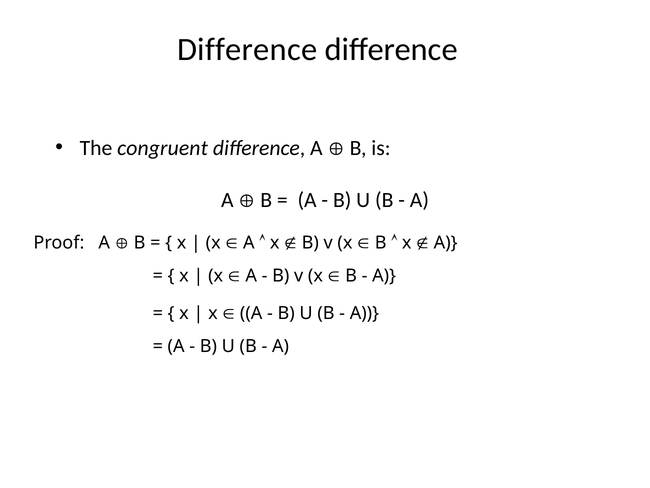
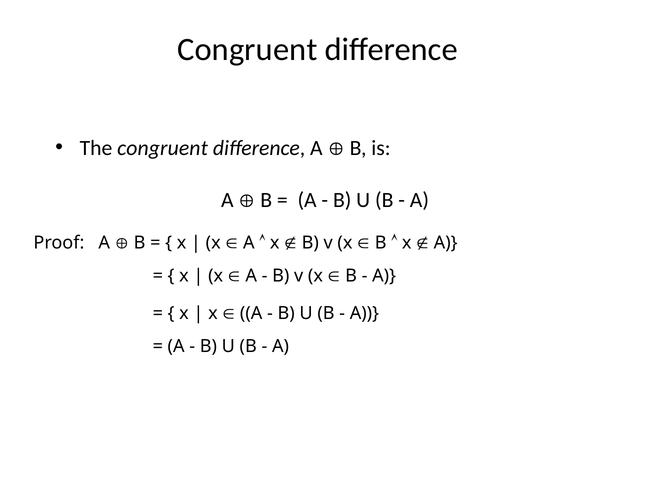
Difference: Difference -> Congruent (247, 49)
